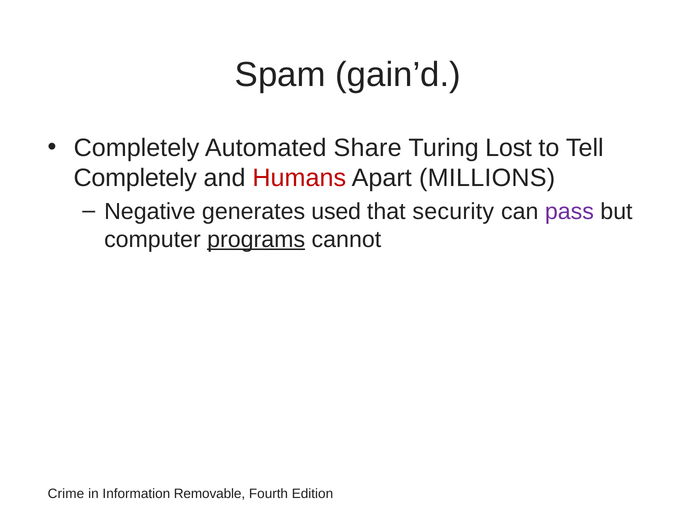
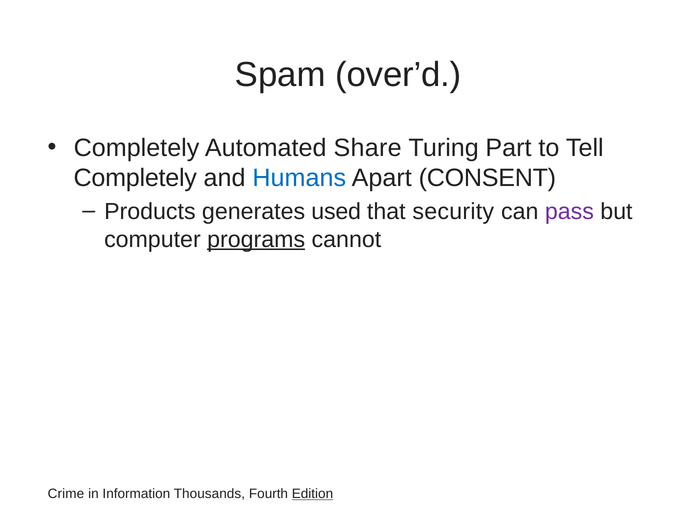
gain’d: gain’d -> over’d (398, 75)
Lost: Lost -> Part (508, 148)
Humans colour: red -> blue (299, 178)
MILLIONS: MILLIONS -> CONSENT (487, 178)
Negative: Negative -> Products (150, 212)
Removable: Removable -> Thousands (209, 494)
Edition underline: none -> present (313, 494)
